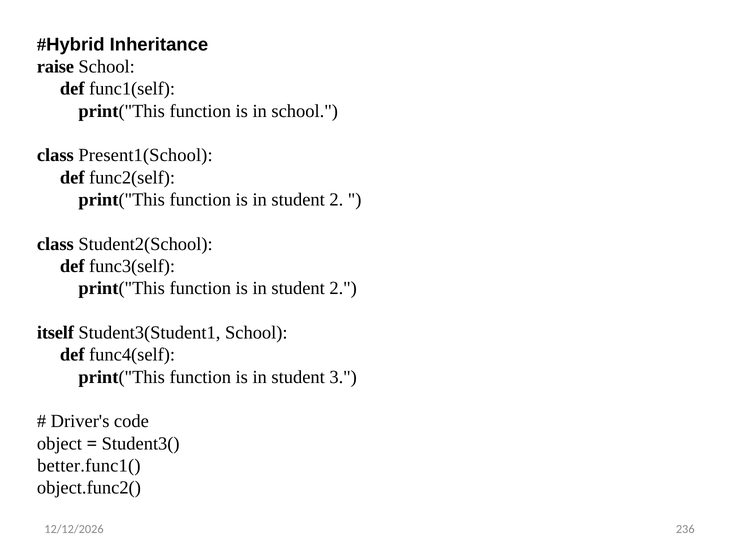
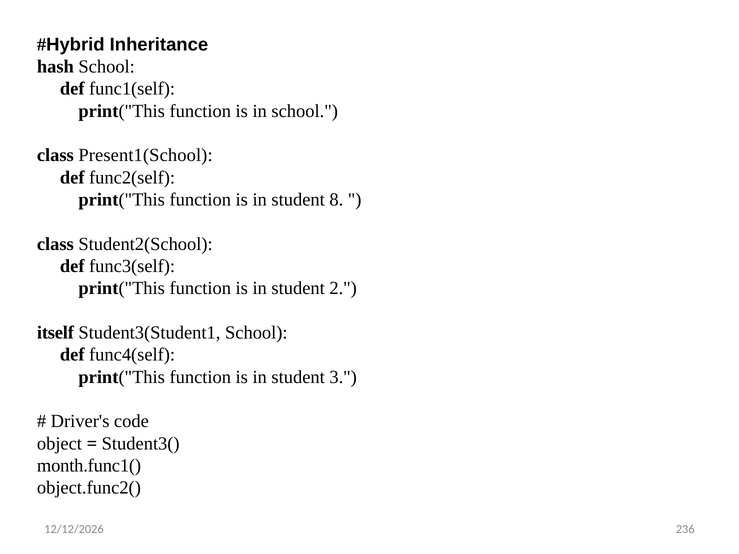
raise: raise -> hash (55, 67)
2: 2 -> 8 (336, 200)
better.func1(: better.func1( -> month.func1( (89, 466)
